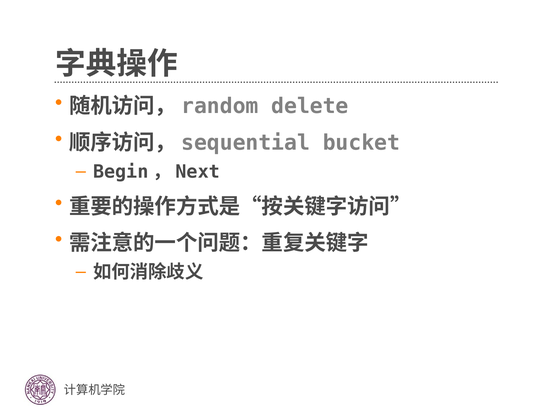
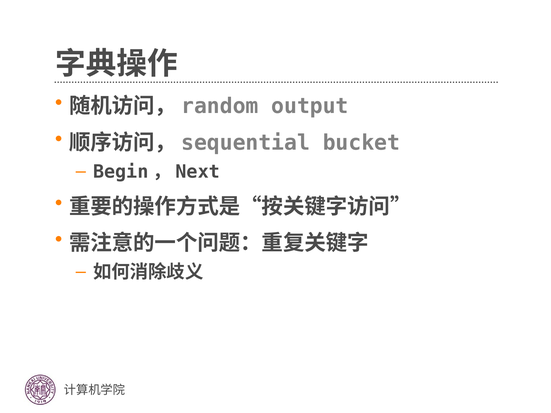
delete: delete -> output (310, 106)
